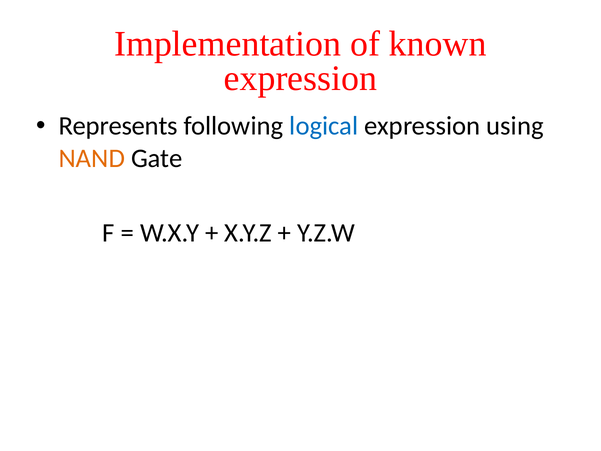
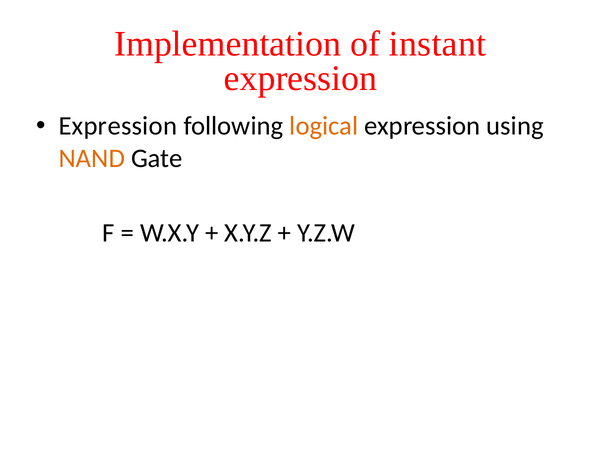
known: known -> instant (438, 44)
Represents: Represents -> Expression (118, 126)
logical colour: blue -> orange (324, 126)
